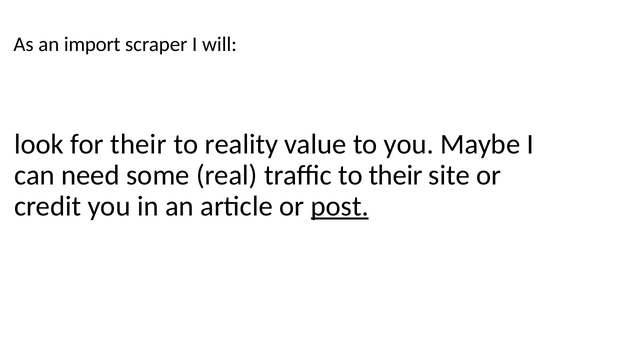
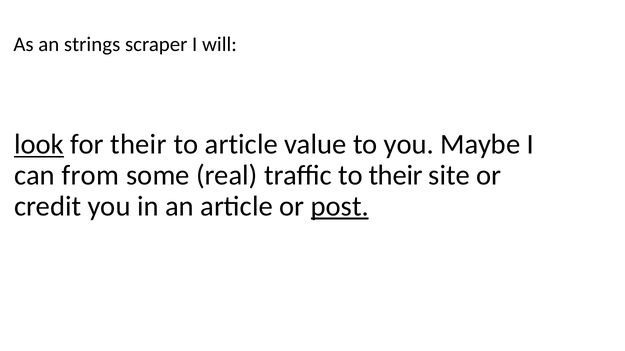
import: import -> strings (92, 45)
look underline: none -> present (39, 145)
to reality: reality -> article (241, 145)
need: need -> from (90, 176)
